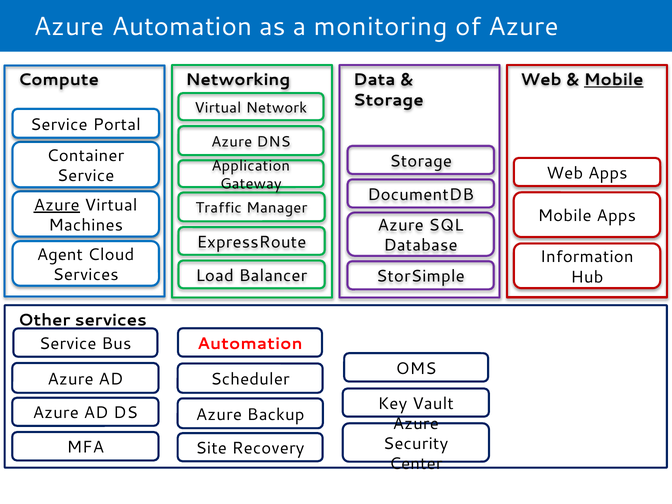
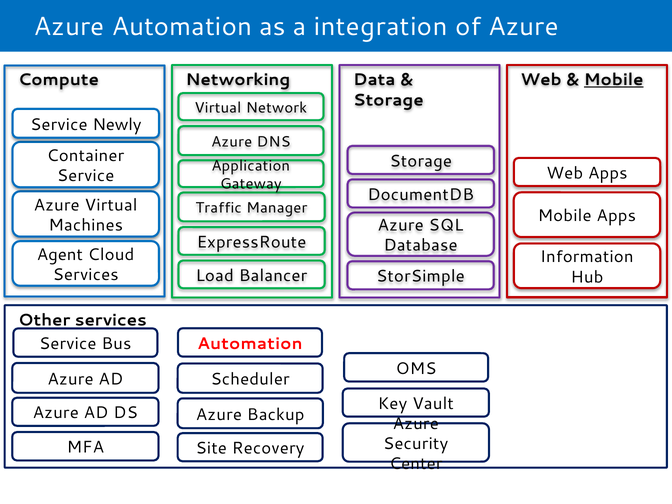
monitoring: monitoring -> integration (381, 27)
Portal: Portal -> Newly (117, 124)
Azure underline: present -> none (57, 205)
